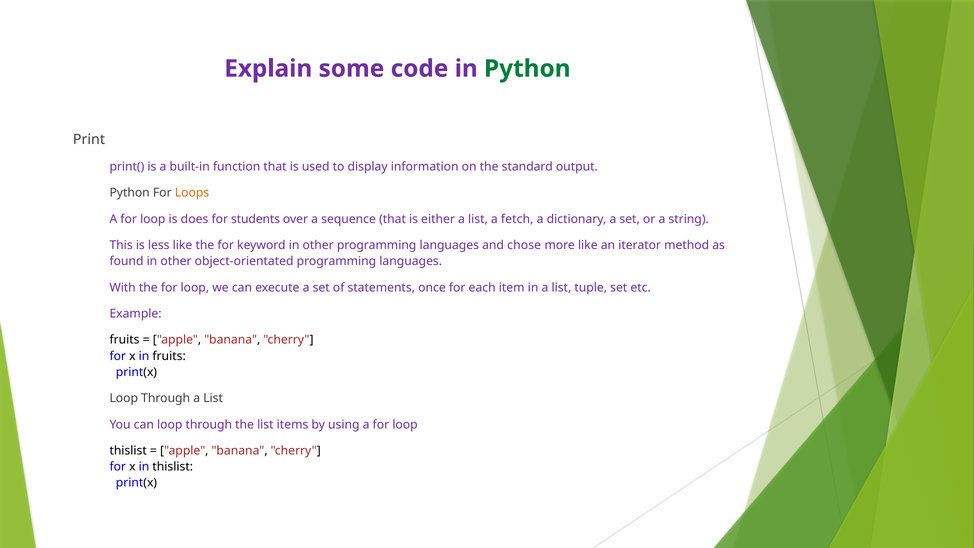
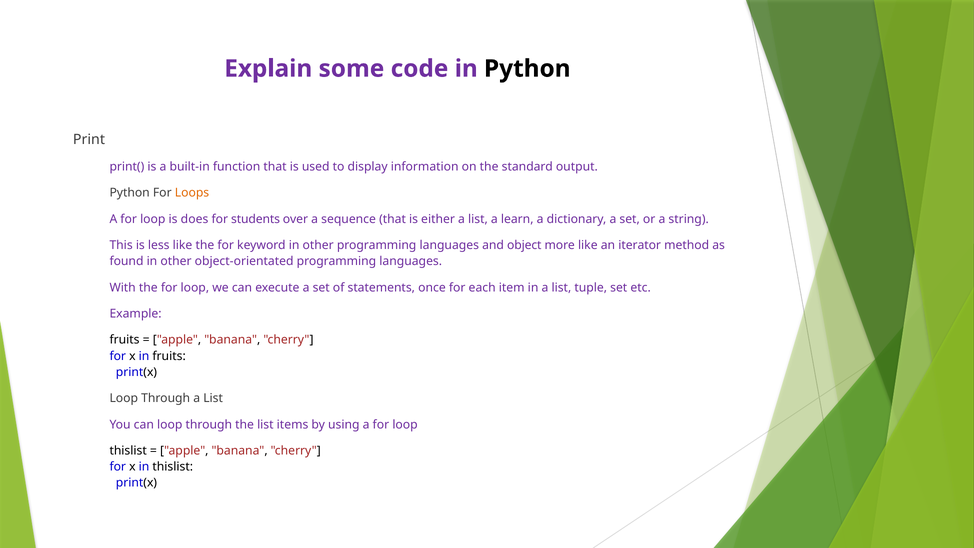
Python colour: green -> black (527, 69)
fetch: fetch -> learn (517, 219)
chose: chose -> object (524, 245)
